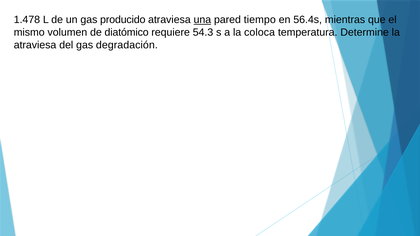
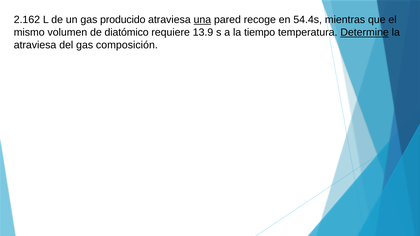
1.478: 1.478 -> 2.162 (27, 20)
tiempo: tiempo -> recoge (260, 20)
56.4s: 56.4s -> 54.4s (308, 20)
54.3: 54.3 -> 13.9 (203, 32)
coloca: coloca -> tiempo (260, 32)
Determine underline: none -> present (365, 32)
degradación: degradación -> composición (127, 45)
